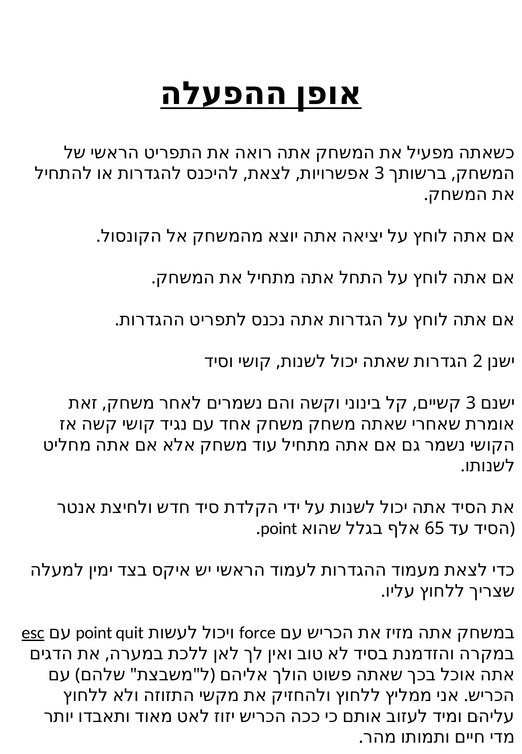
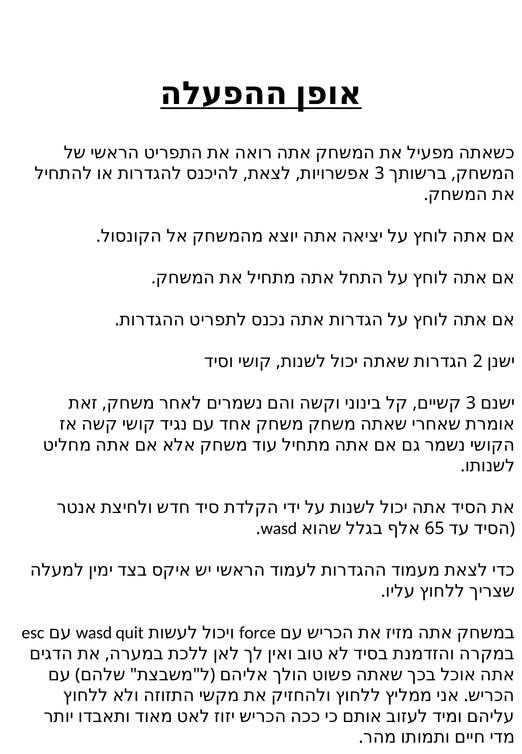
point: point -> wasd (279, 528)
esc underline: present -> none (33, 633)
point: point -> wasd (94, 633)
